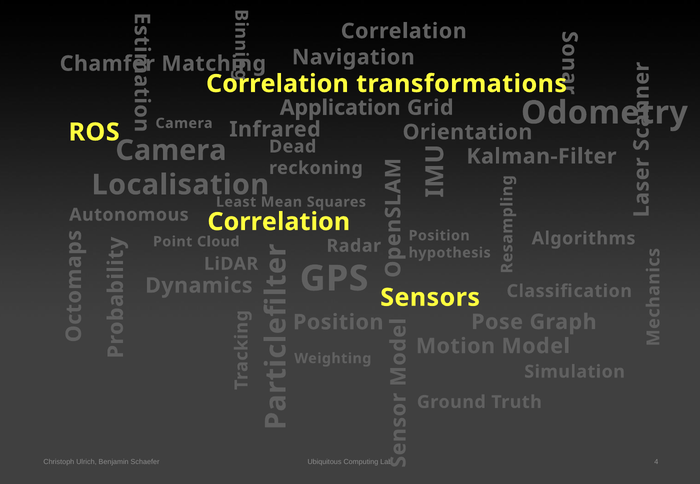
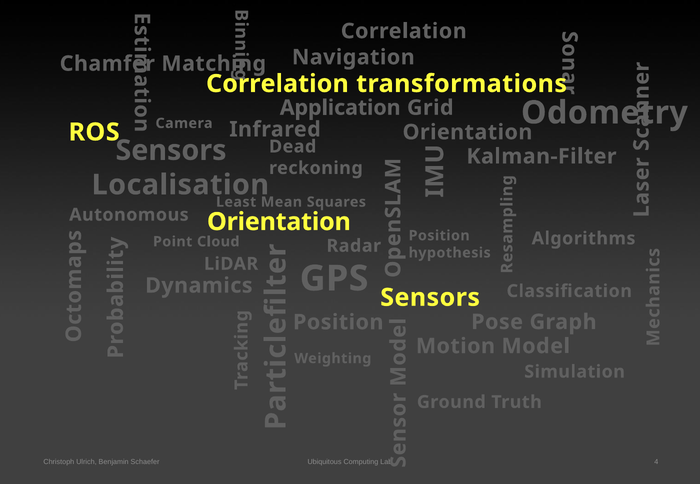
Camera: Camera -> Sensors (171, 151)
Correlation: Correlation -> Orientation (279, 222)
